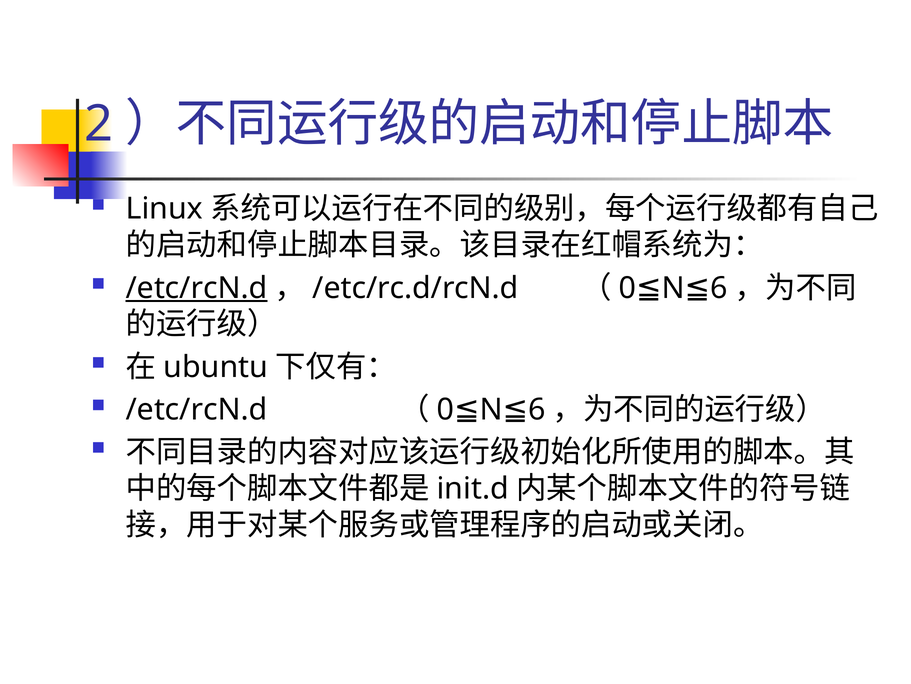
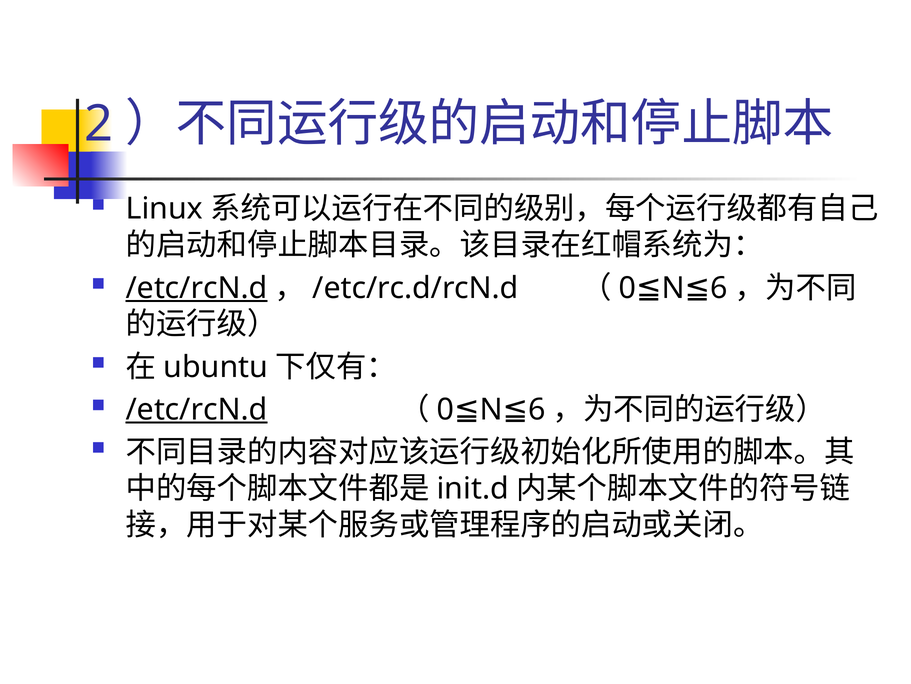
/etc/rcN.d underline: none -> present (197, 409)
